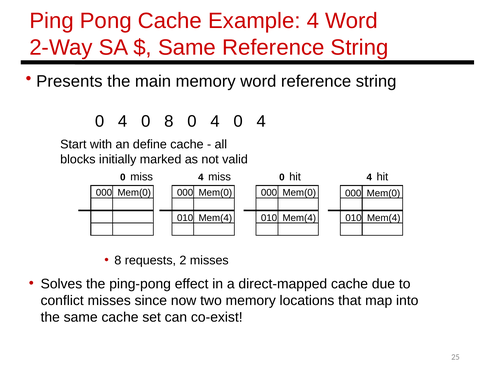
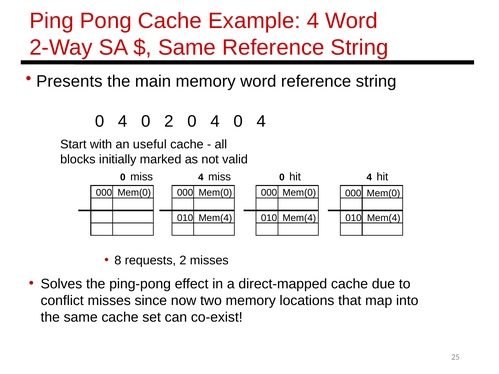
0 8: 8 -> 2 (169, 121)
define: define -> useful (150, 145)
